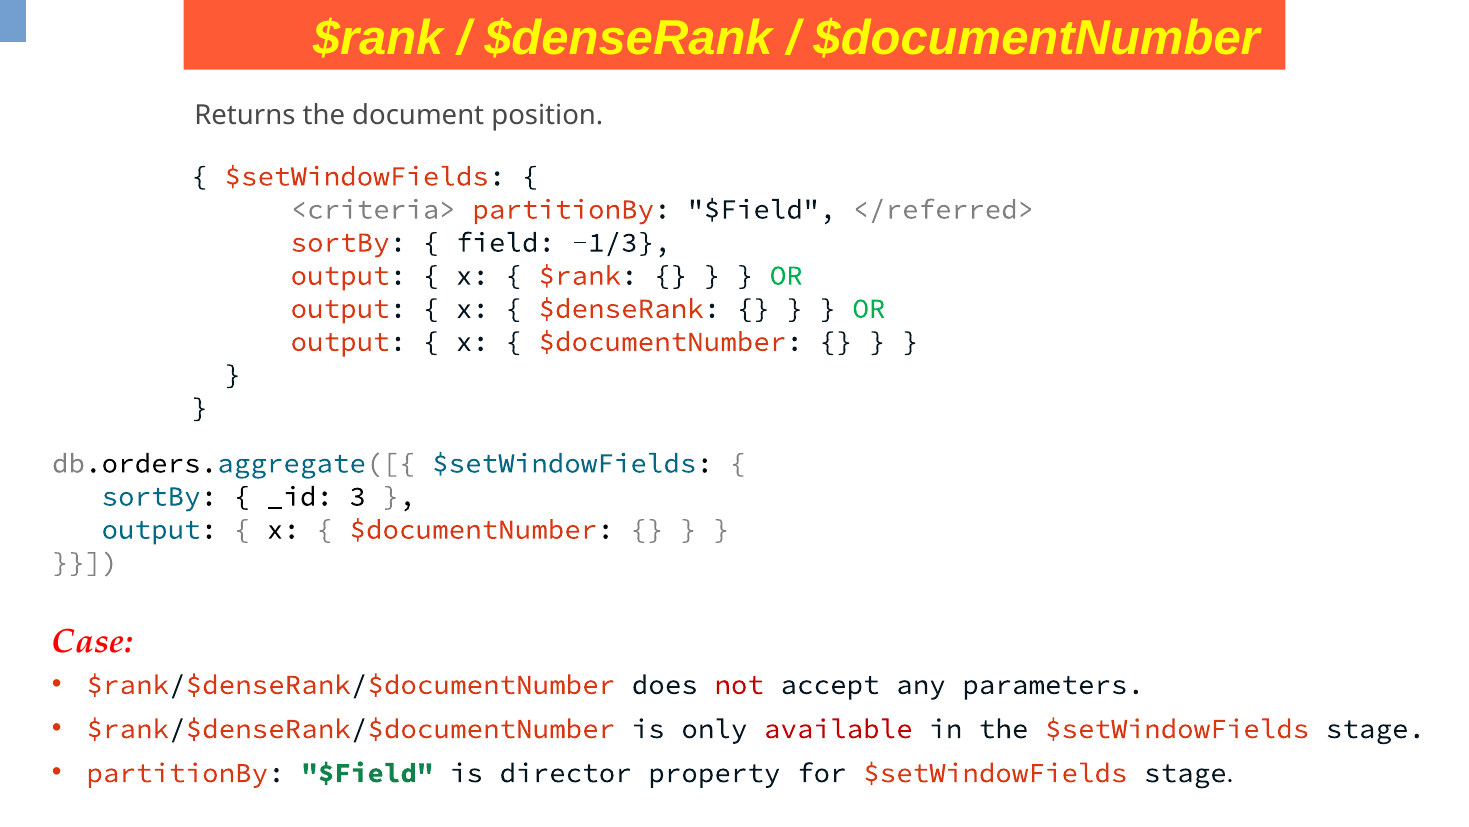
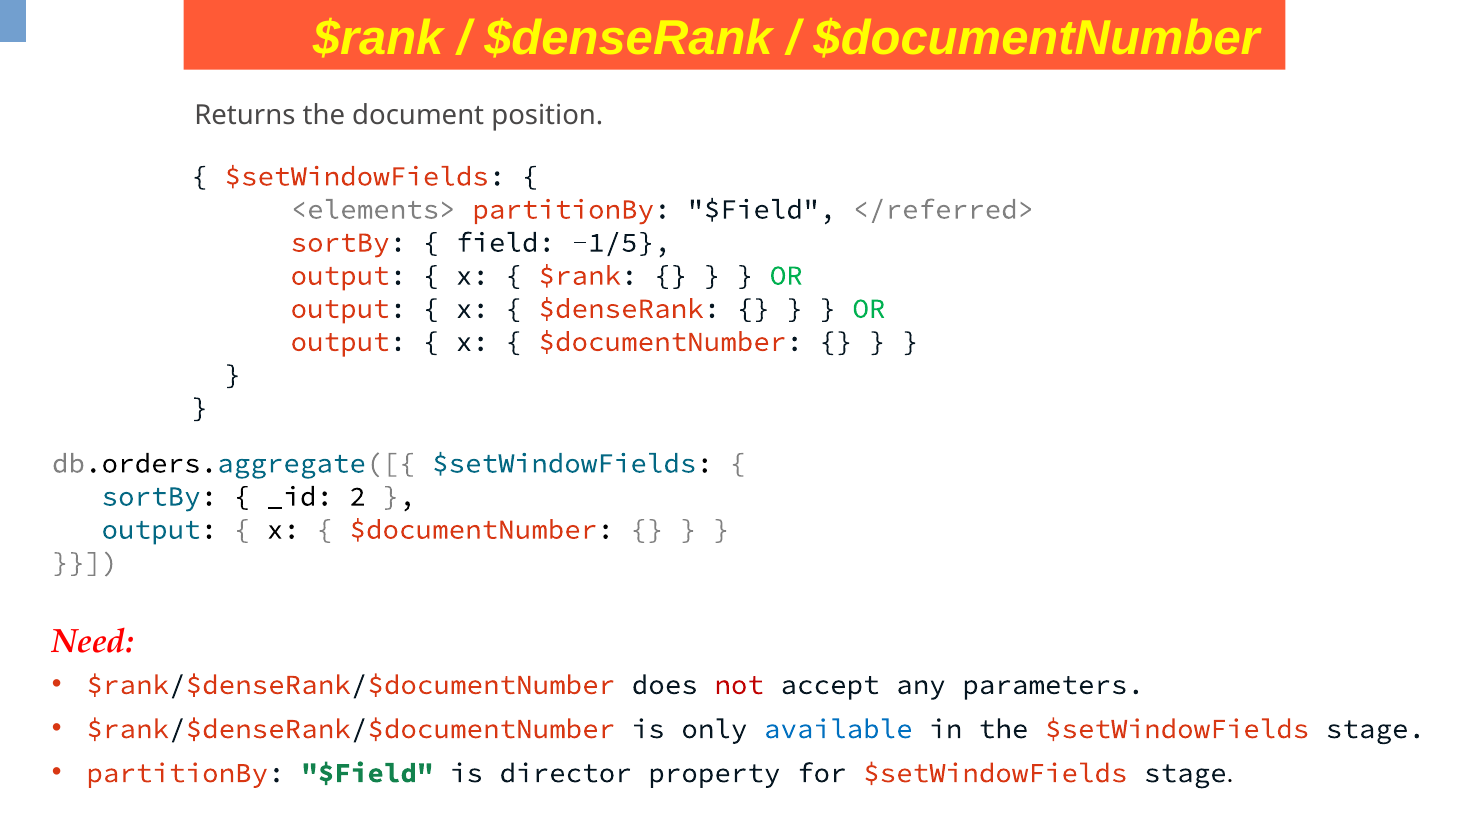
<criteria>: <criteria> -> <elements> (373, 209)
-1/3: -1/3 -> -1/5 (621, 242)
3: 3 -> 2 (358, 496)
Case: Case -> Need (93, 641)
available colour: red -> blue (838, 728)
